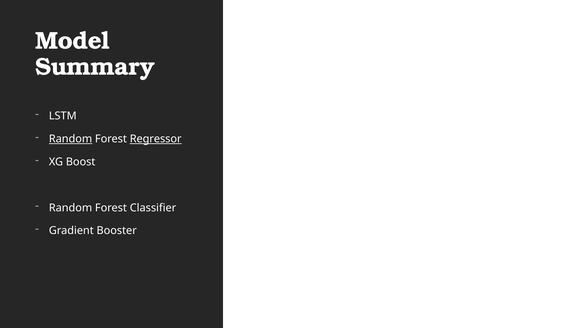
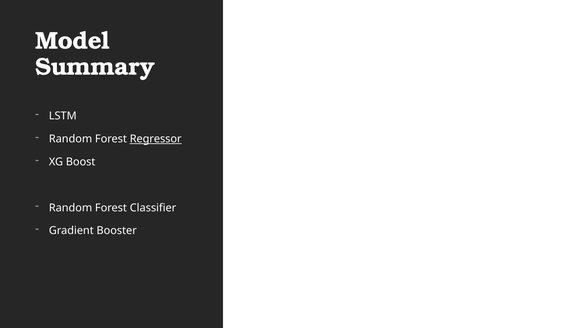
Random underline: present -> none (71, 139)
